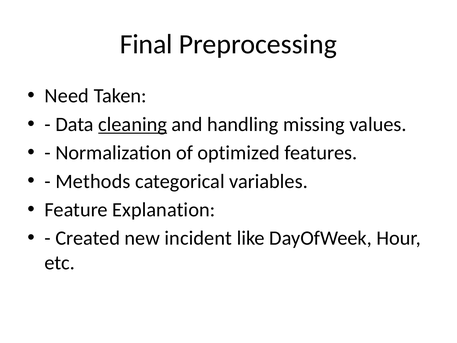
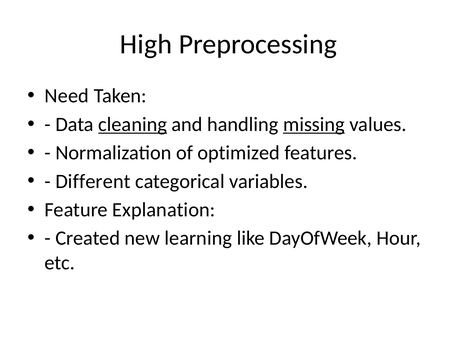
Final: Final -> High (146, 44)
missing underline: none -> present (314, 124)
Methods: Methods -> Different (93, 181)
incident: incident -> learning (198, 238)
